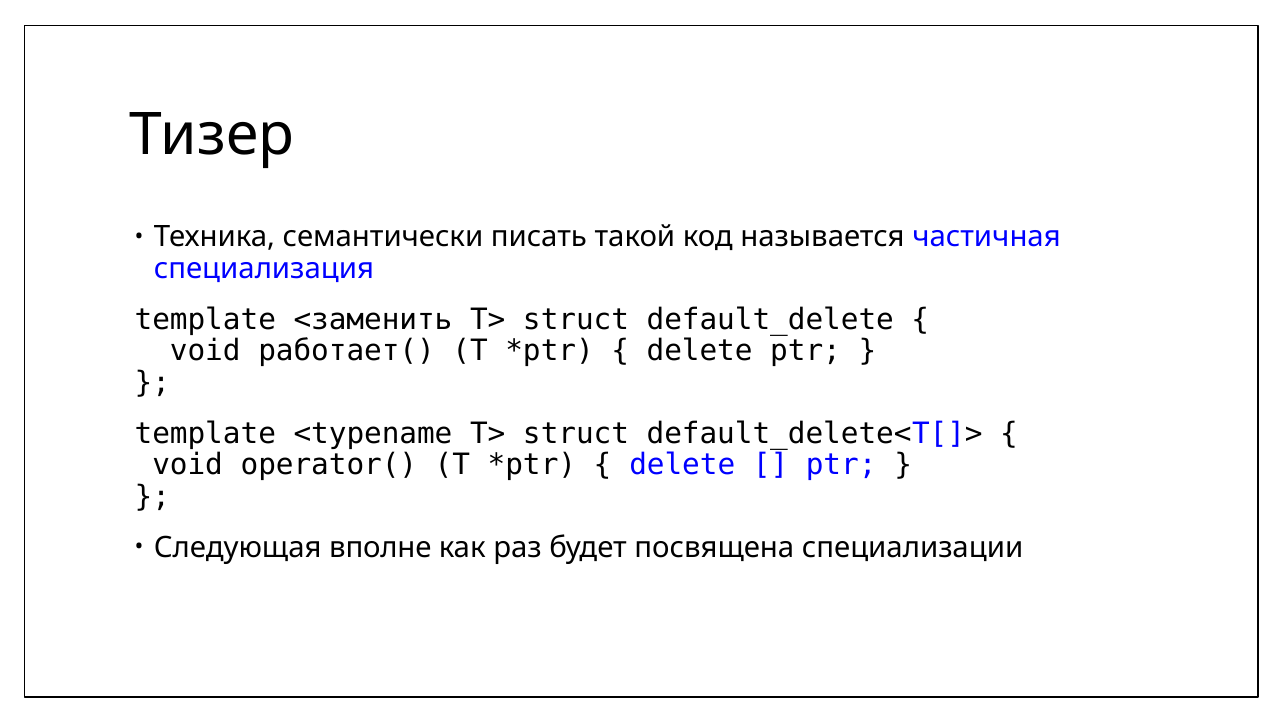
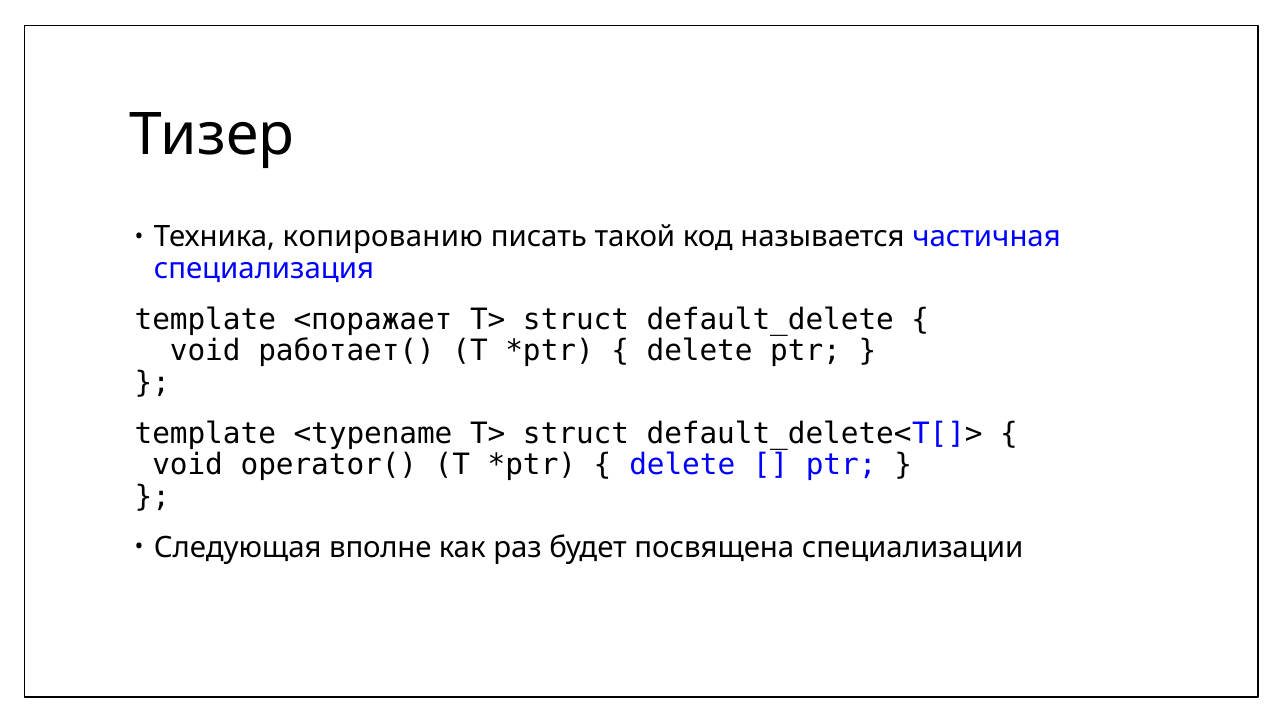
семантически: семантически -> копированию (383, 237)
<заменить: <заменить -> <поражает (373, 319)
